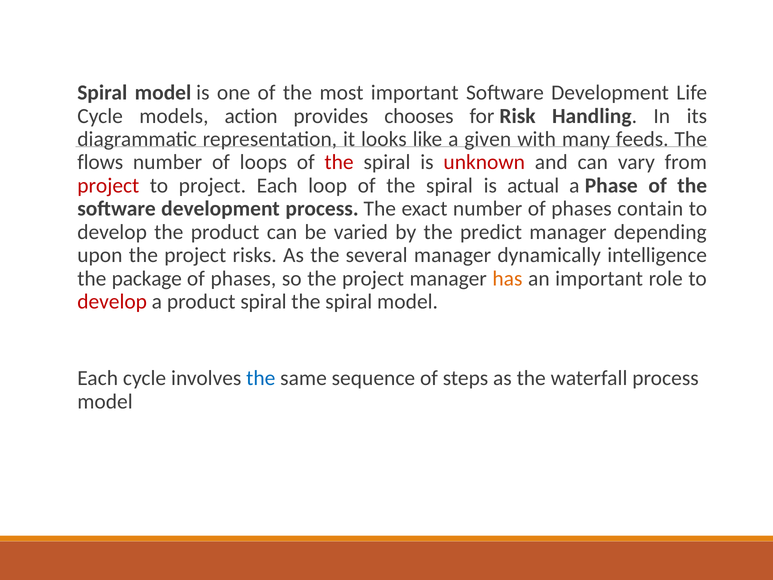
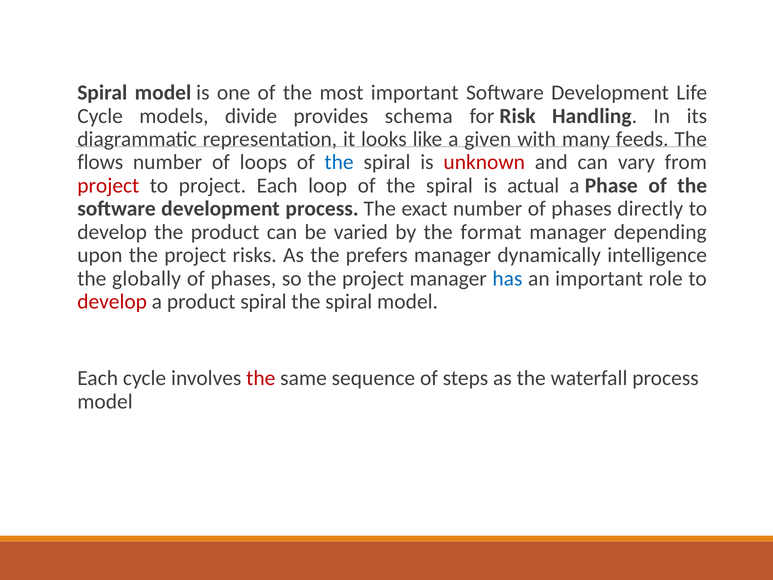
action: action -> divide (251, 116)
chooses: chooses -> schema (419, 116)
the colour: red -> blue (339, 162)
contain: contain -> directly (650, 209)
predict: predict -> format (491, 232)
several: several -> prefers (377, 255)
package: package -> globally (147, 278)
has colour: orange -> blue (507, 278)
the colour: blue -> red (261, 378)
